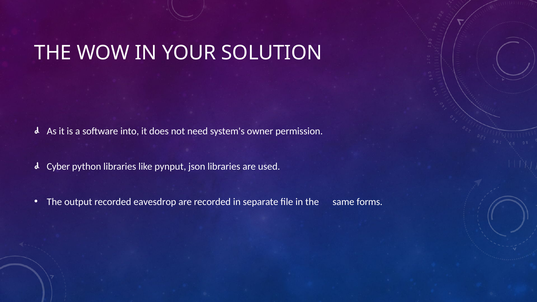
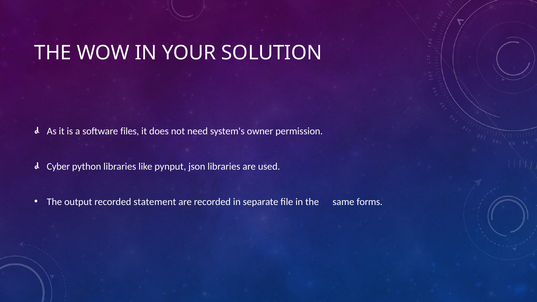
into: into -> files (130, 131)
eavesdrop: eavesdrop -> statement (155, 202)
